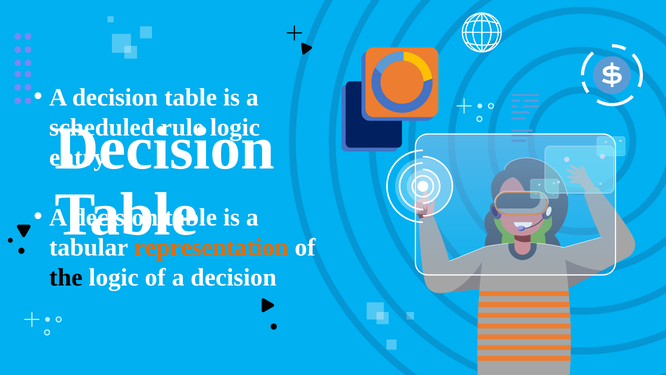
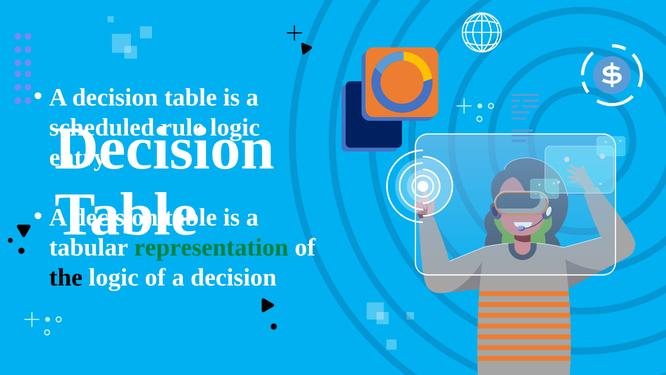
representation colour: orange -> green (211, 247)
